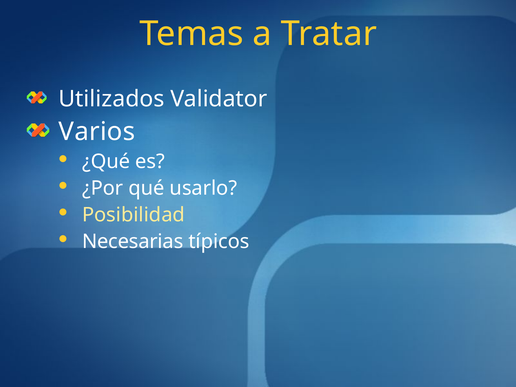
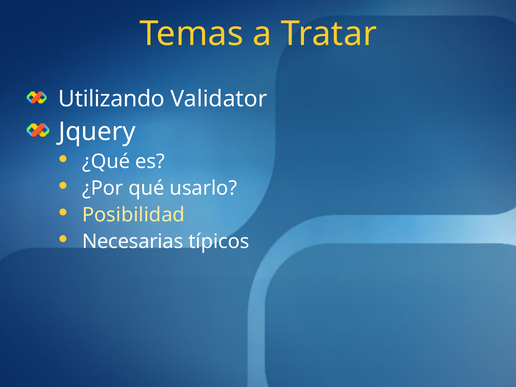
Utilizados: Utilizados -> Utilizando (112, 99)
Varios: Varios -> Jquery (97, 132)
